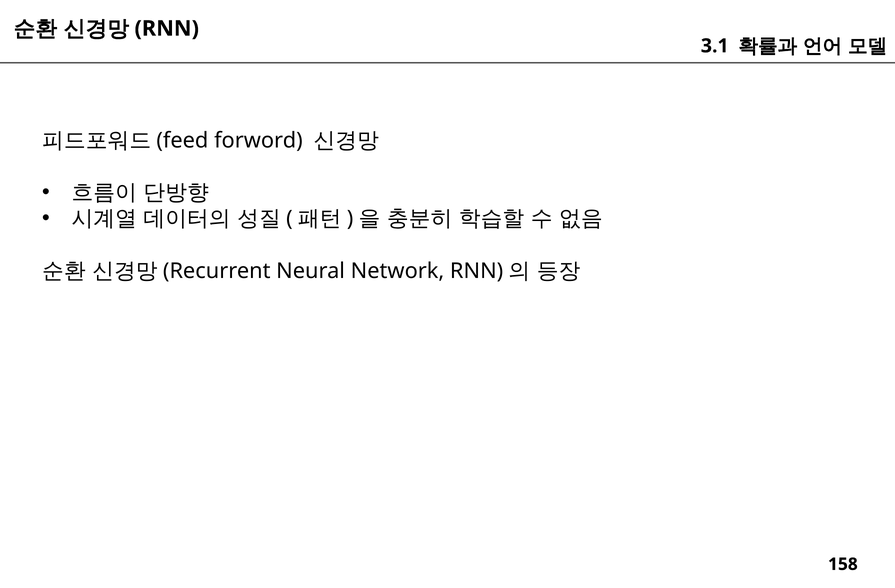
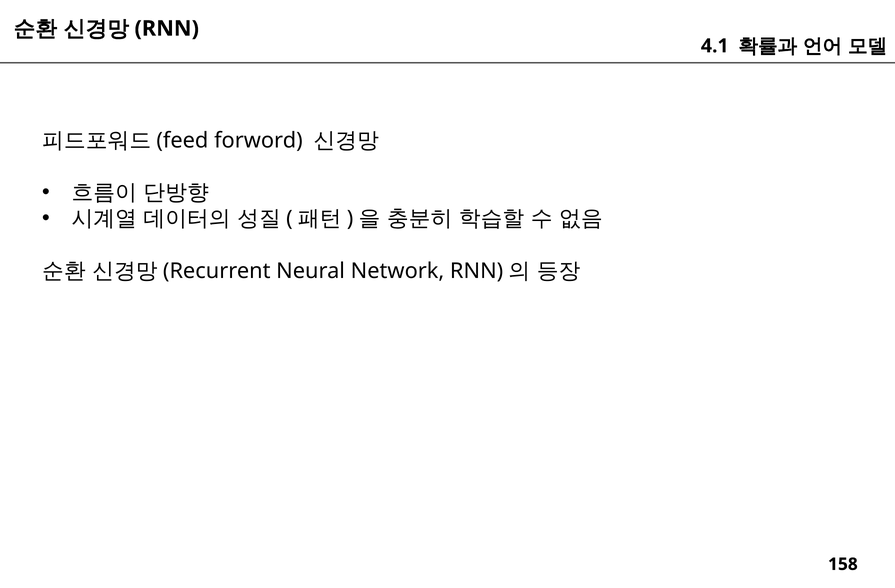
3.1: 3.1 -> 4.1 (715, 46)
